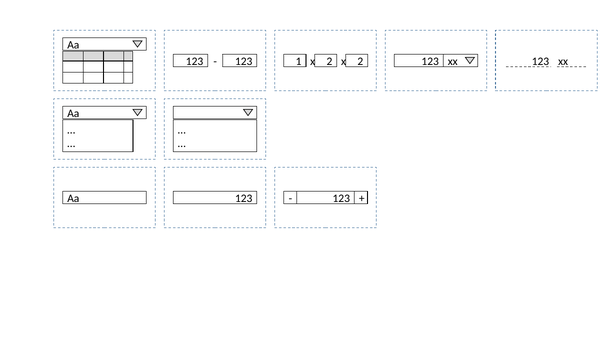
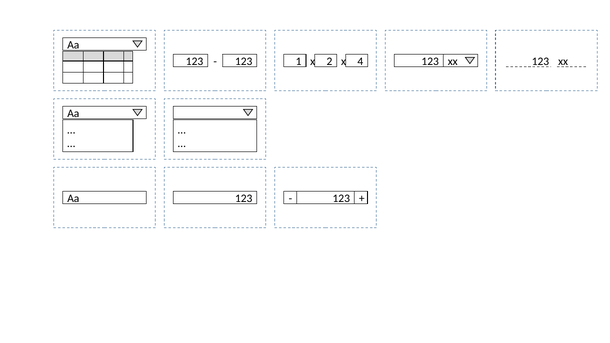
2 2: 2 -> 4 (360, 61)
